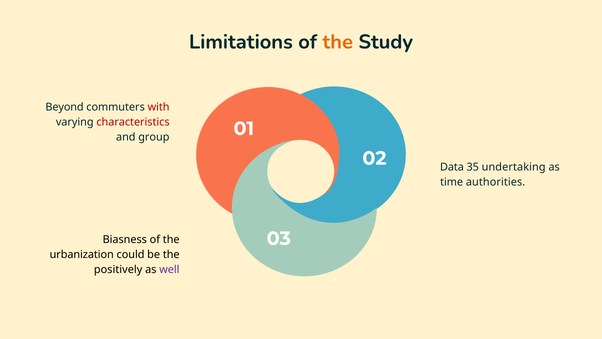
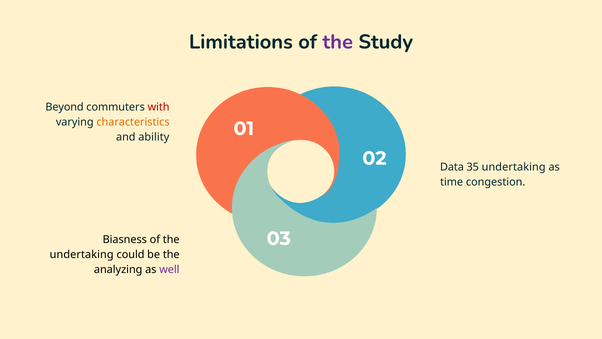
the colour: orange -> purple (338, 42)
characteristics colour: red -> orange (133, 122)
group: group -> ability (154, 137)
authorities: authorities -> congestion (496, 182)
urbanization: urbanization -> undertaking (82, 254)
positively: positively -> analyzing (118, 269)
